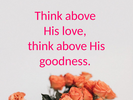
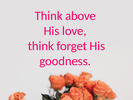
above: above -> forget (72, 46)
